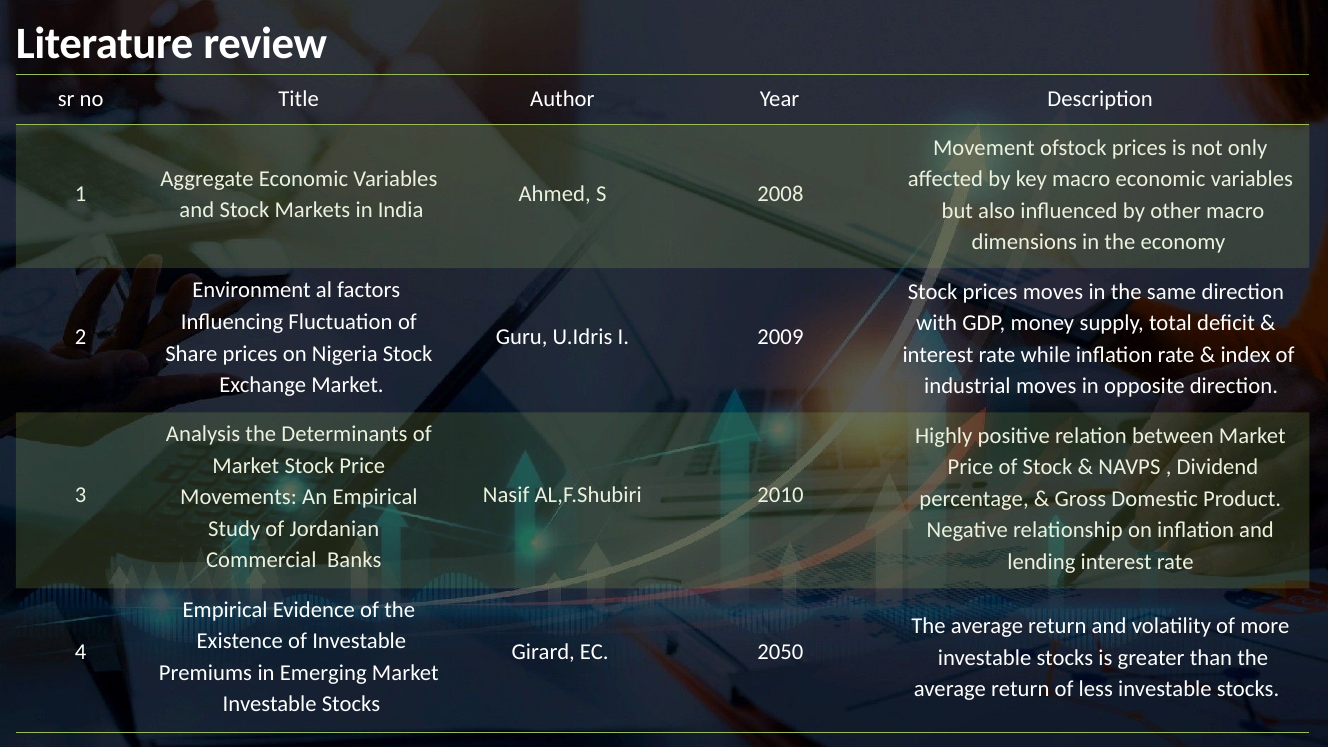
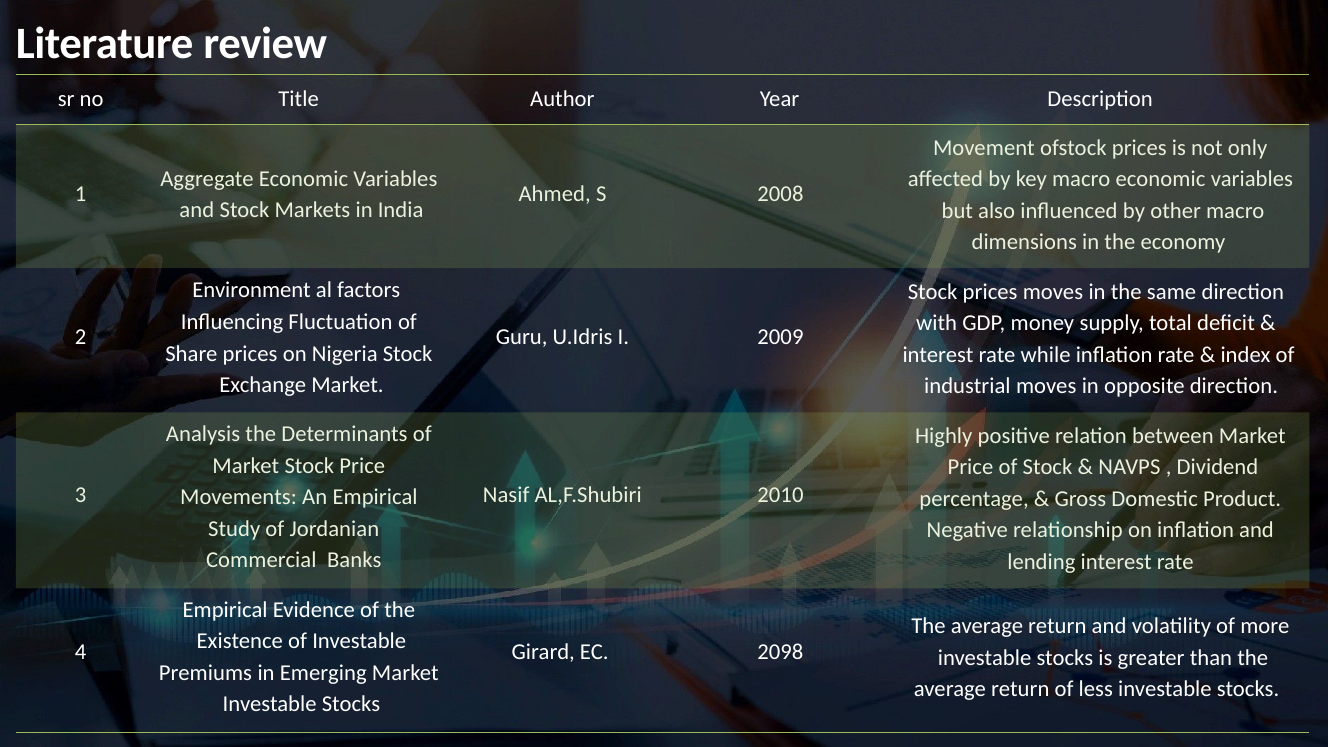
2050: 2050 -> 2098 (780, 653)
